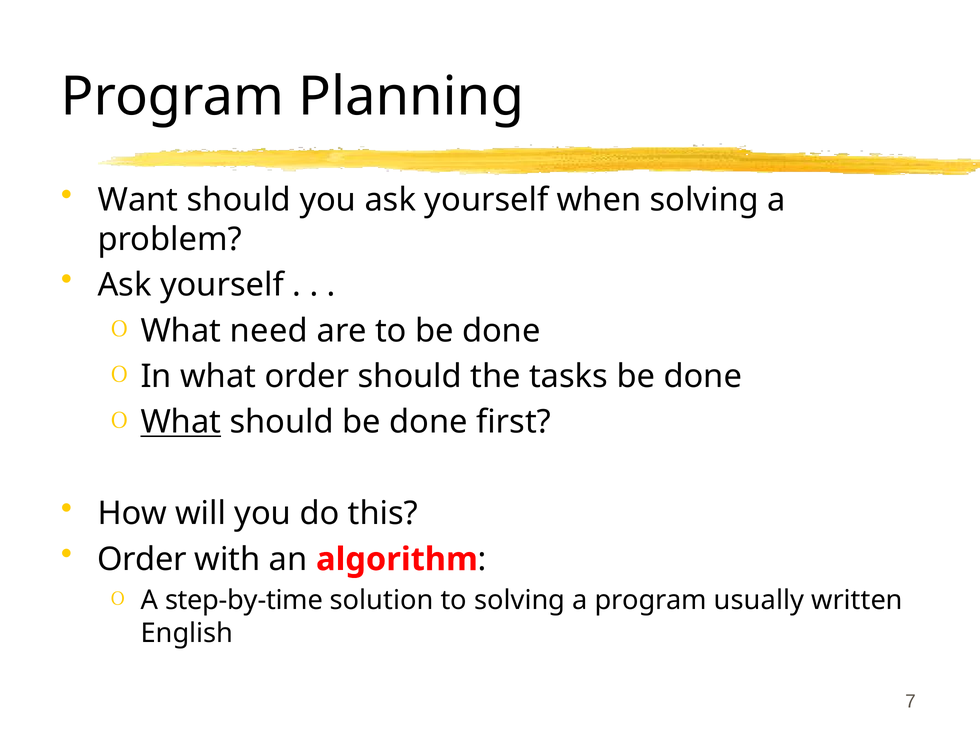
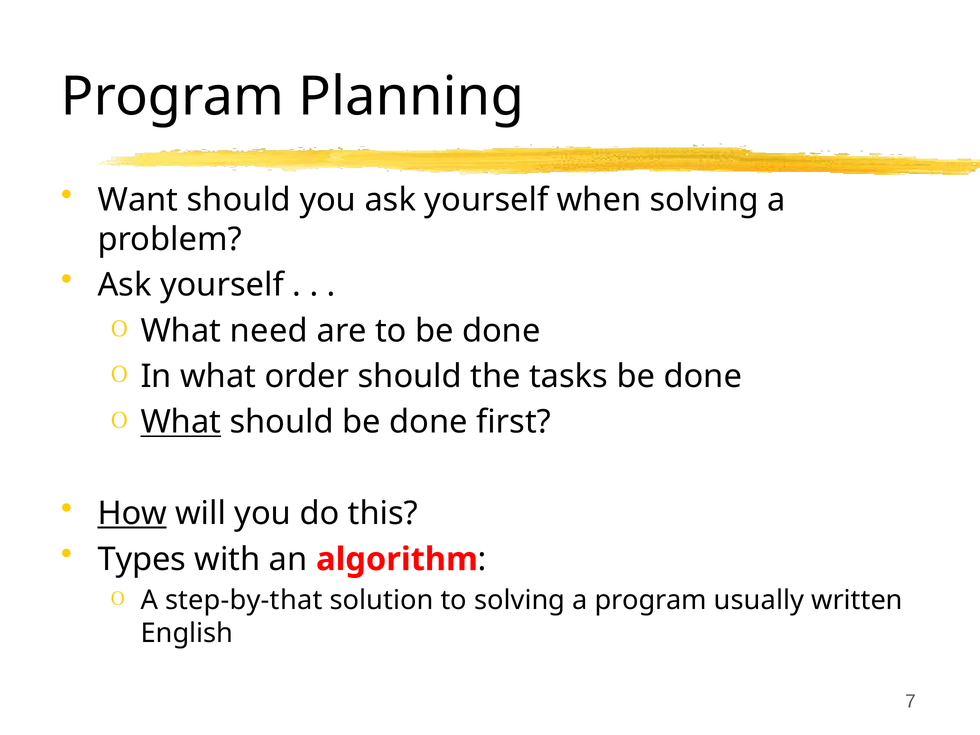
How underline: none -> present (132, 514)
Order: Order -> Types (142, 559)
step-by-time: step-by-time -> step-by-that (244, 600)
